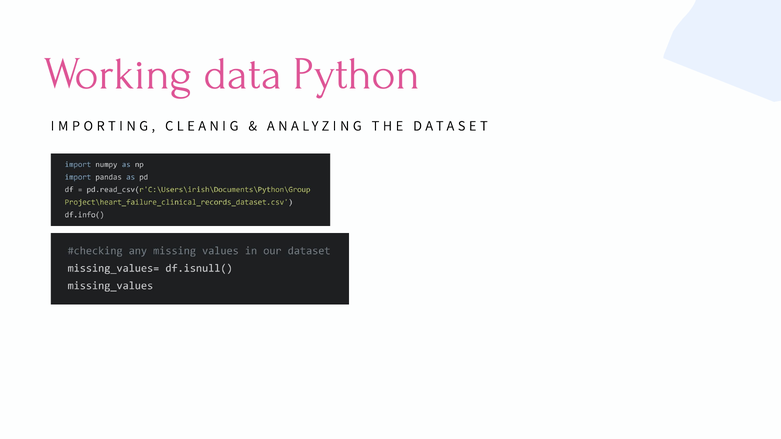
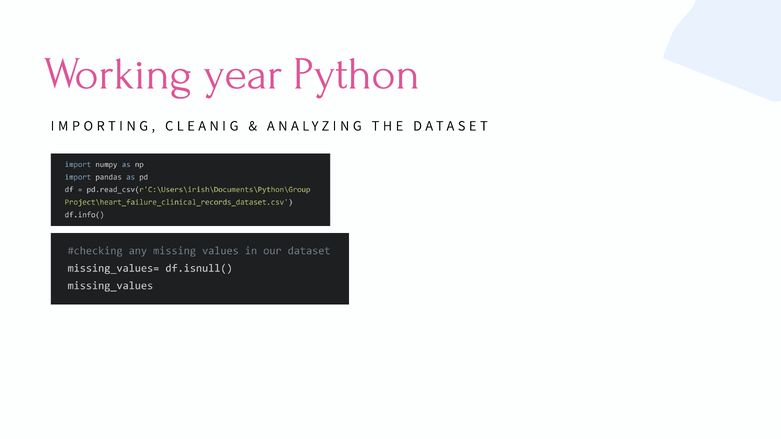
Working data: data -> year (243, 73)
